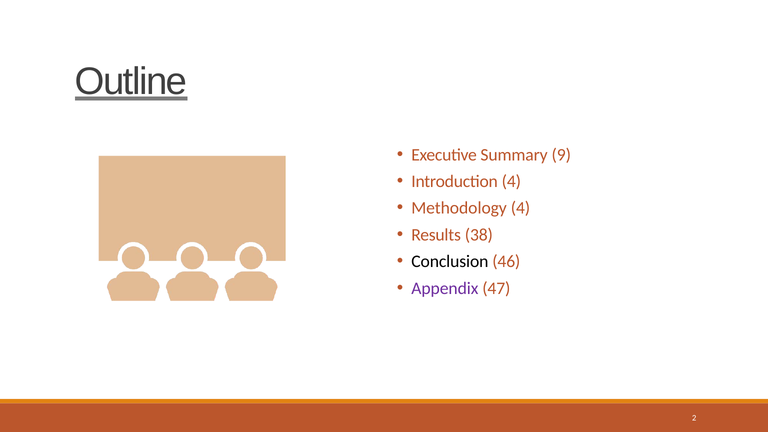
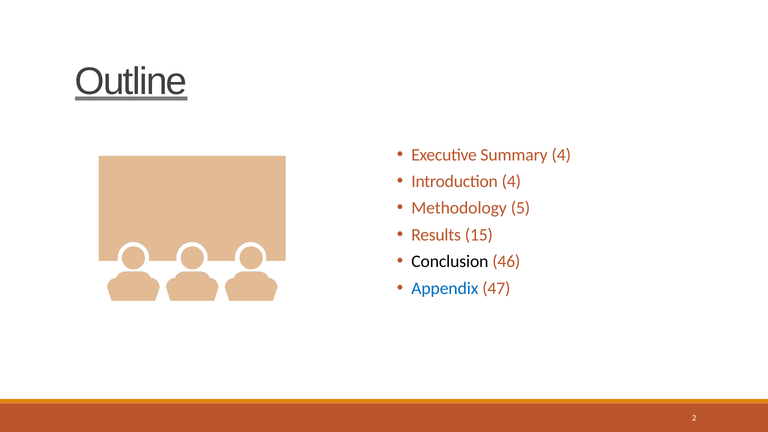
Summary 9: 9 -> 4 (561, 155)
Methodology 4: 4 -> 5 (520, 208)
38: 38 -> 15 (479, 235)
Appendix colour: purple -> blue (445, 288)
